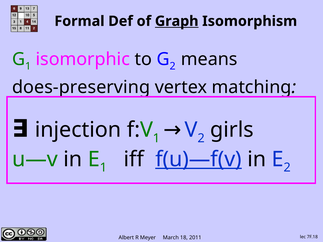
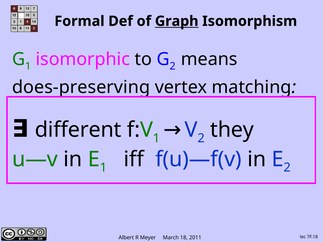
injection: injection -> different (78, 130)
girls: girls -> they (232, 130)
f(u)—f(v underline: present -> none (198, 159)
